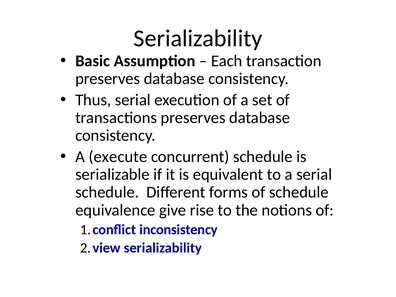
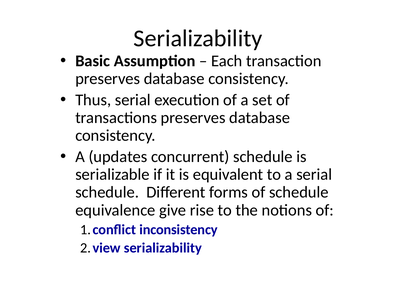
execute: execute -> updates (118, 157)
